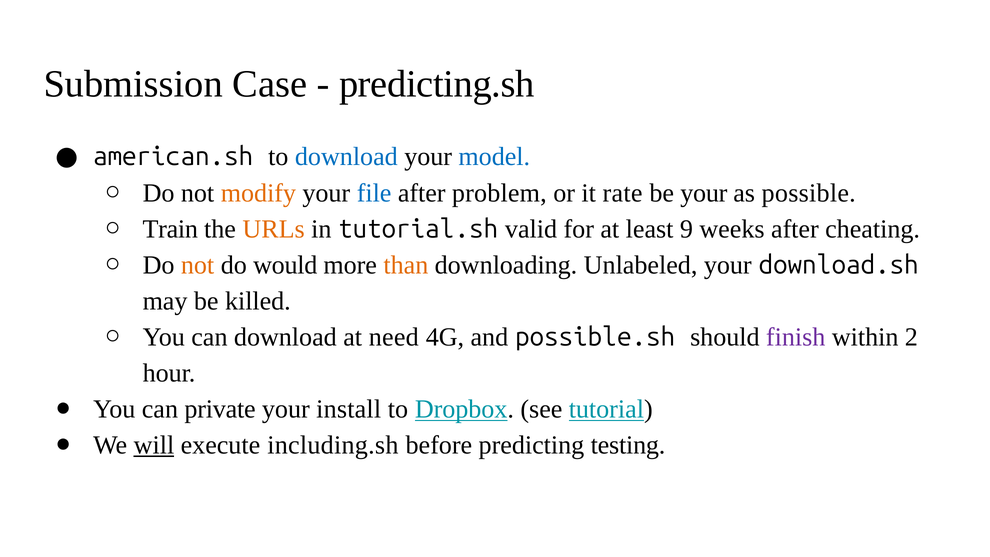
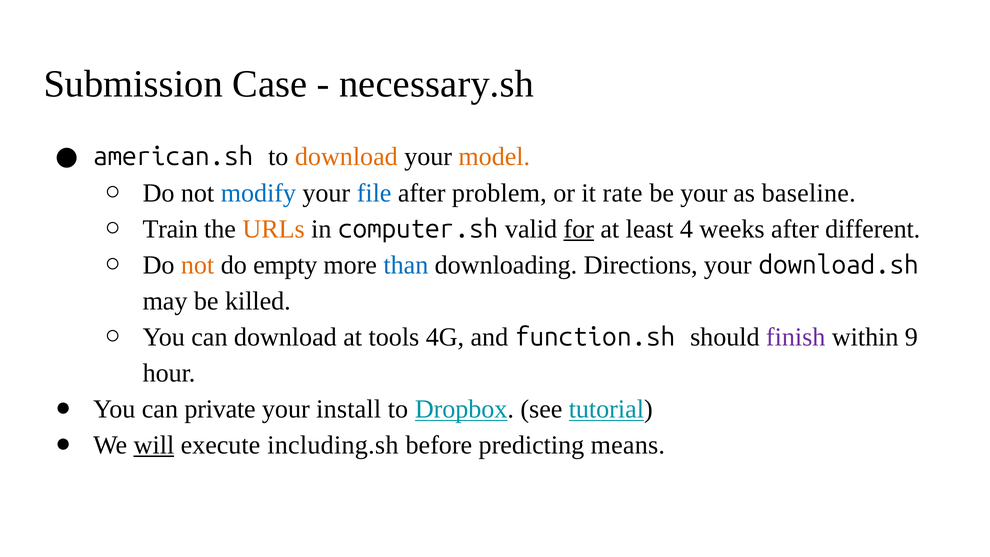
predicting.sh: predicting.sh -> necessary.sh (437, 84)
download colour: blue -> orange (346, 157)
model colour: blue -> orange (494, 157)
modify colour: orange -> blue (258, 193)
possible: possible -> baseline (809, 193)
tutorial.sh: tutorial.sh -> computer.sh (418, 229)
for underline: none -> present (579, 229)
9: 9 -> 4 (686, 229)
cheating: cheating -> different (873, 229)
would: would -> empty (285, 265)
than colour: orange -> blue (406, 265)
Unlabeled: Unlabeled -> Directions (641, 265)
need: need -> tools (394, 337)
possible.sh: possible.sh -> function.sh (595, 337)
2: 2 -> 9 (911, 337)
testing: testing -> means (628, 445)
